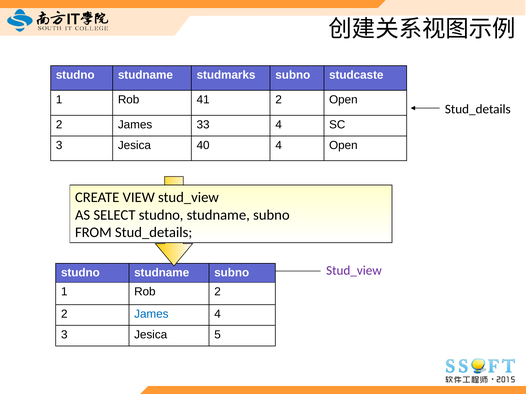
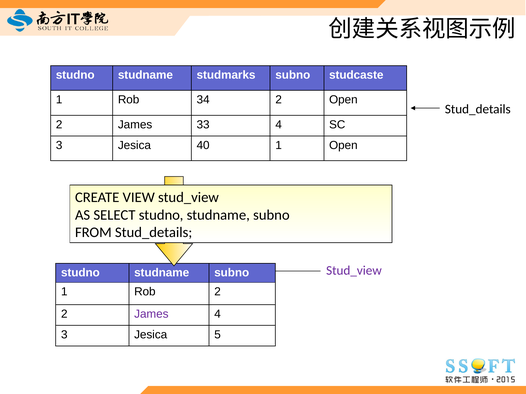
41: 41 -> 34 (203, 100)
40 4: 4 -> 1 (279, 145)
James colour: blue -> purple (151, 314)
